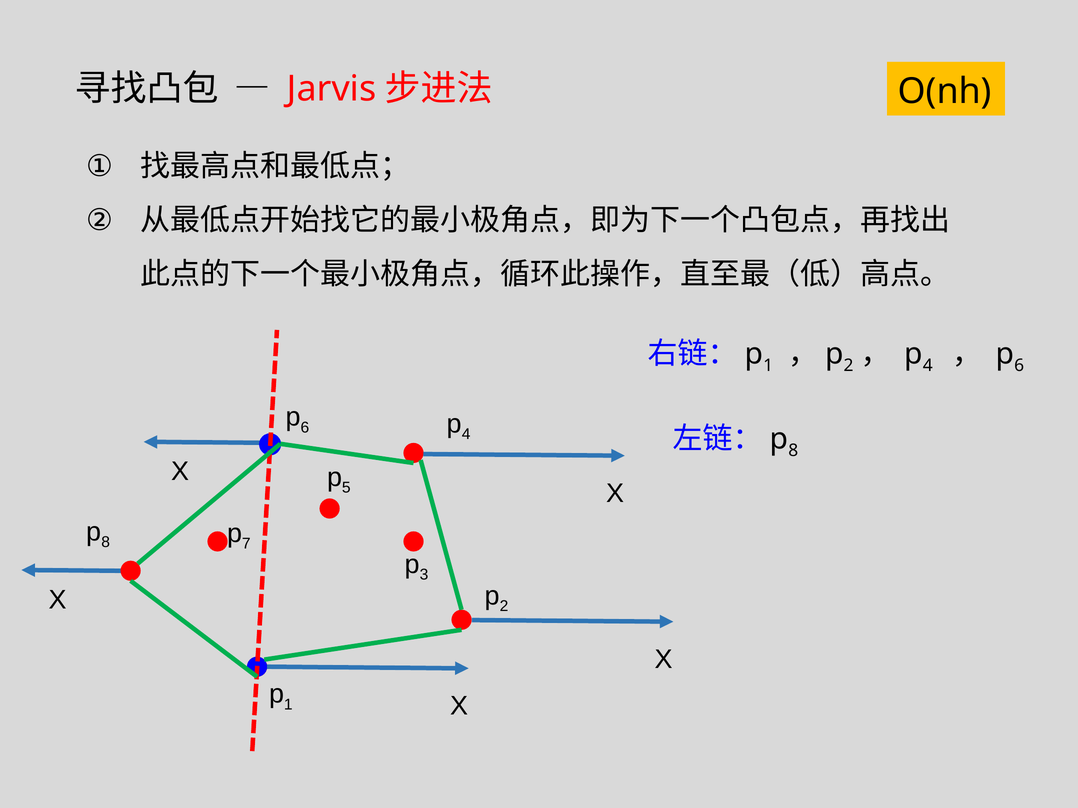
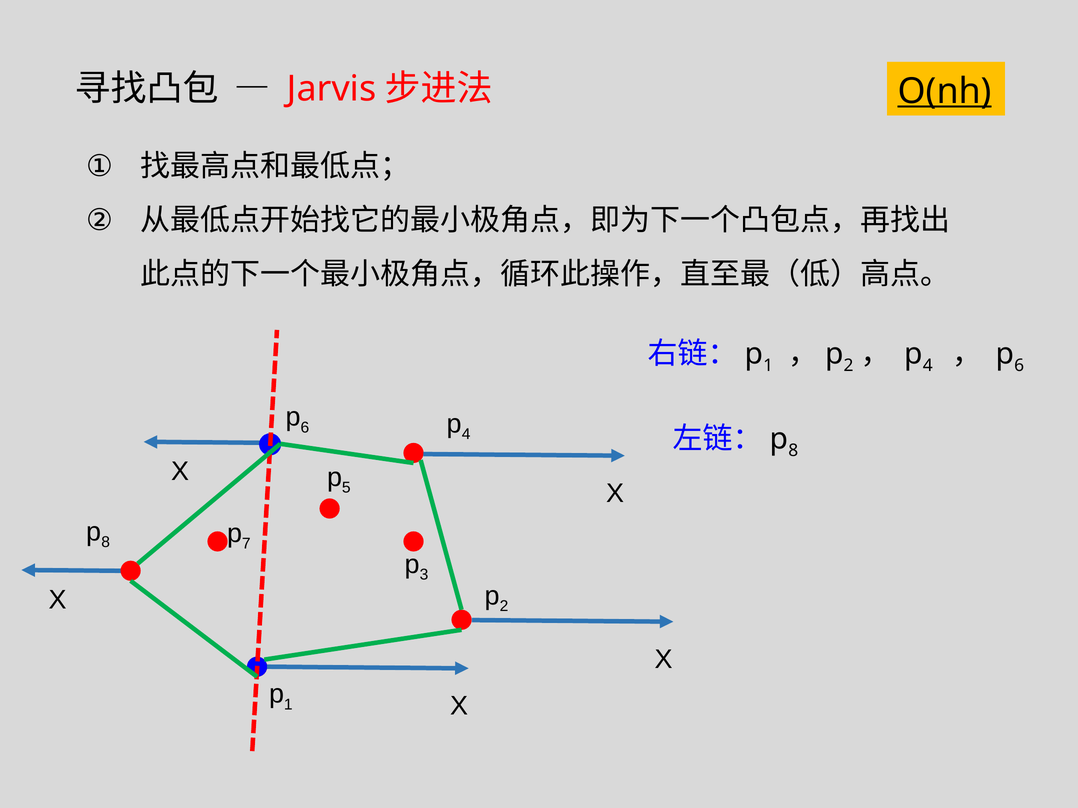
O(nh underline: none -> present (945, 91)
